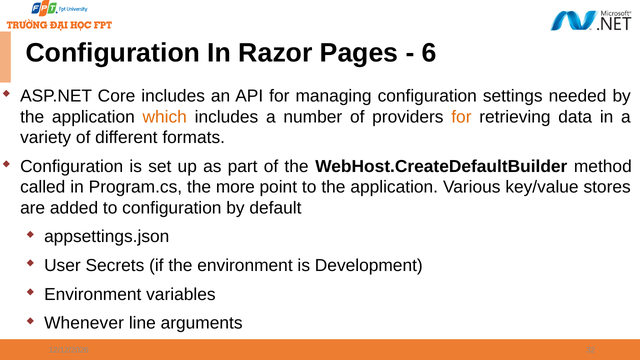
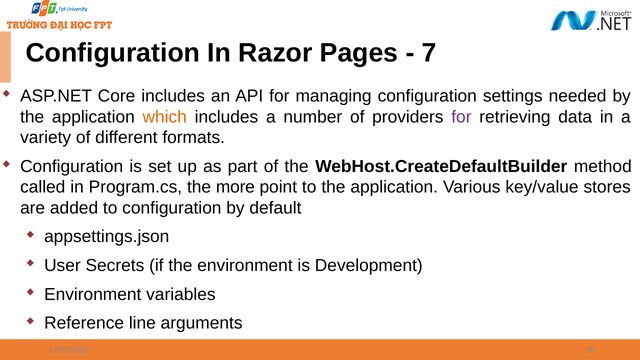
6: 6 -> 7 (429, 53)
for colour: orange -> purple (461, 117)
Whenever: Whenever -> Reference (84, 323)
